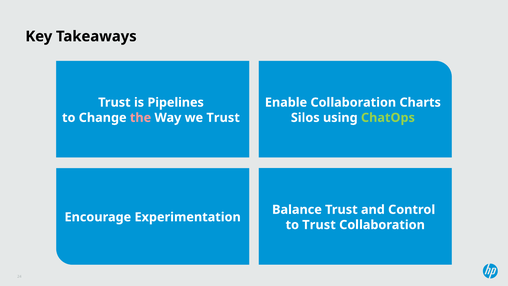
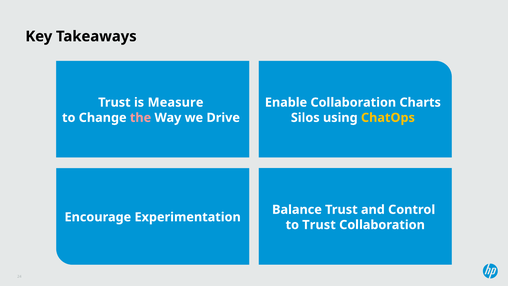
Pipelines: Pipelines -> Measure (176, 102)
we Trust: Trust -> Drive (223, 118)
ChatOps colour: light green -> yellow (388, 118)
